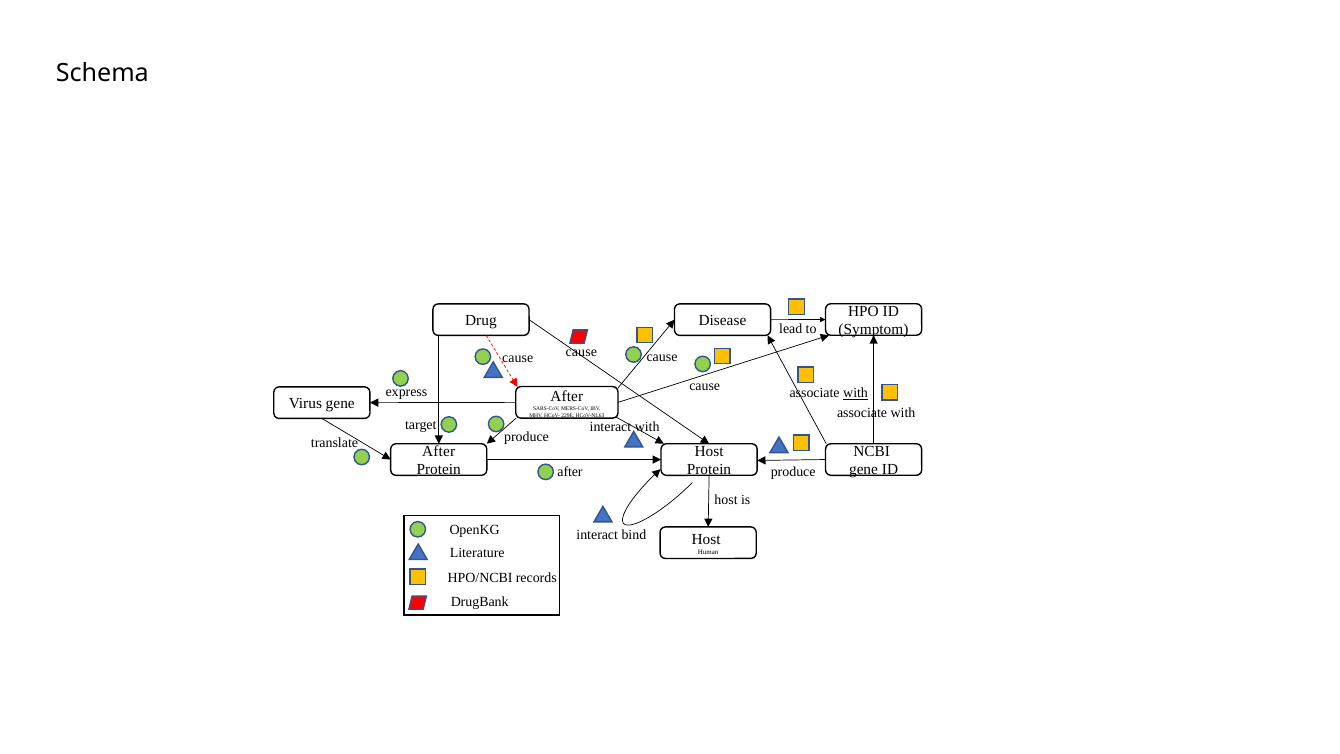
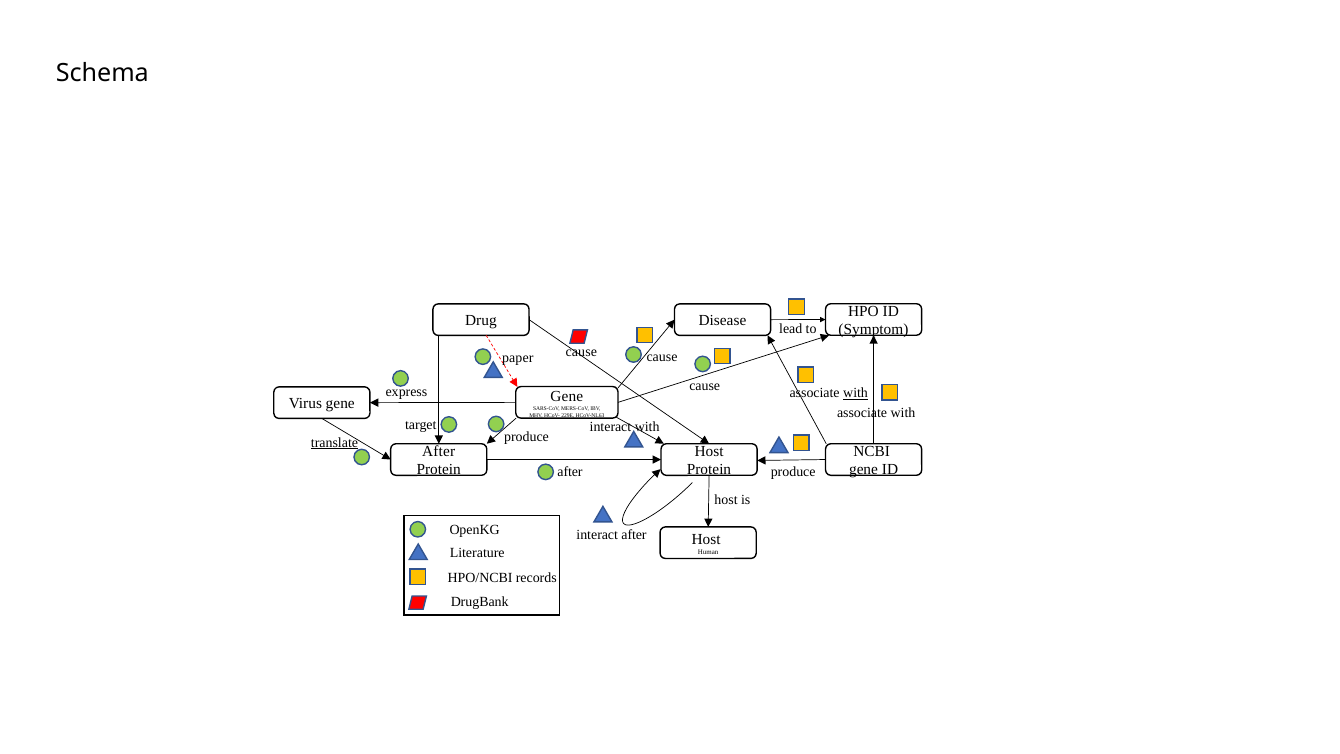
cause: cause -> paper (518, 358)
After: After -> Gene (567, 397)
translate underline: none -> present (334, 442)
interact bind: bind -> after (634, 535)
